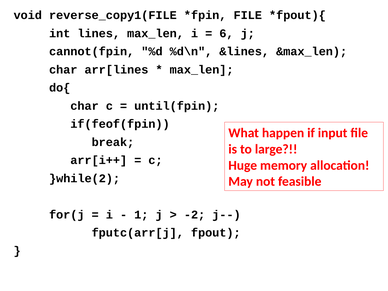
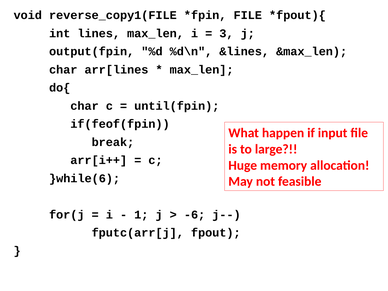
6: 6 -> 3 (226, 33)
cannot(fpin: cannot(fpin -> output(fpin (92, 52)
}while(2: }while(2 -> }while(6 (85, 178)
-2: -2 -> -6 (195, 215)
